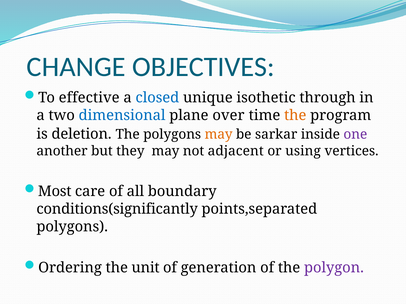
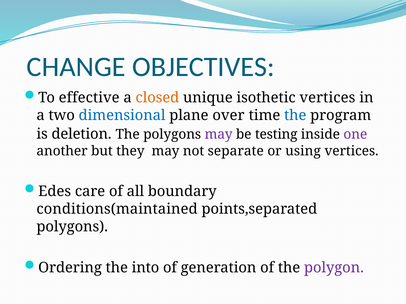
closed colour: blue -> orange (157, 98)
isothetic through: through -> vertices (327, 98)
the colour: orange -> blue (295, 115)
may colour: orange -> purple (219, 134)
sarkar: sarkar -> testing (276, 134)
adjacent: adjacent -> separate (236, 151)
Most: Most -> Edes (55, 192)
conditions(significantly: conditions(significantly -> conditions(maintained (117, 209)
unit: unit -> into (145, 268)
